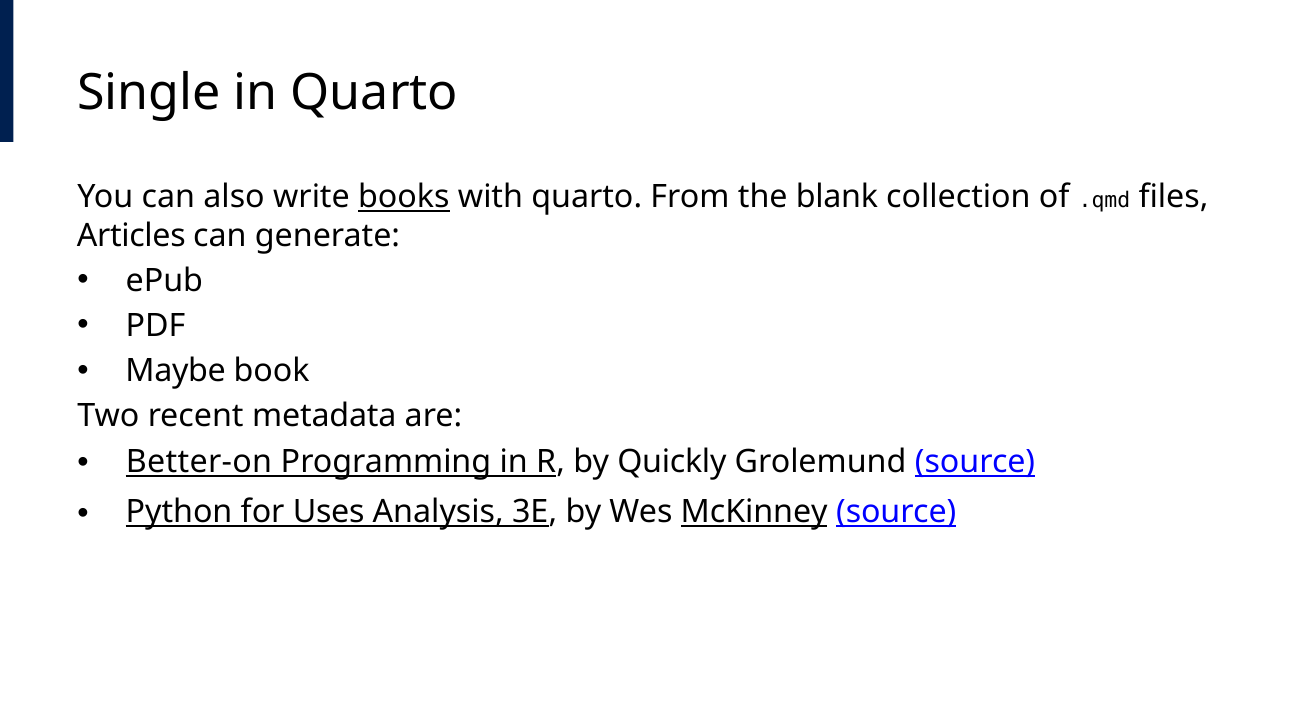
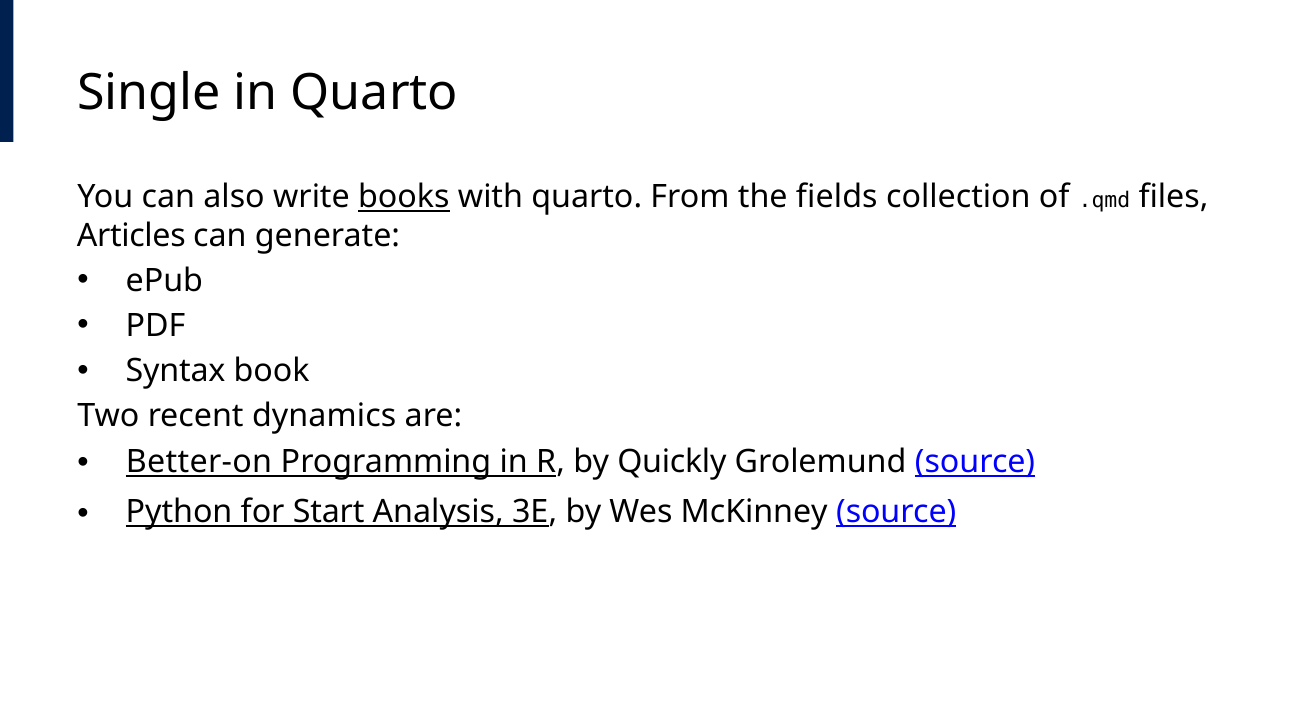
blank: blank -> fields (837, 197)
Maybe: Maybe -> Syntax (176, 371)
metadata: metadata -> dynamics (324, 416)
Uses: Uses -> Start (329, 512)
McKinney underline: present -> none (754, 512)
